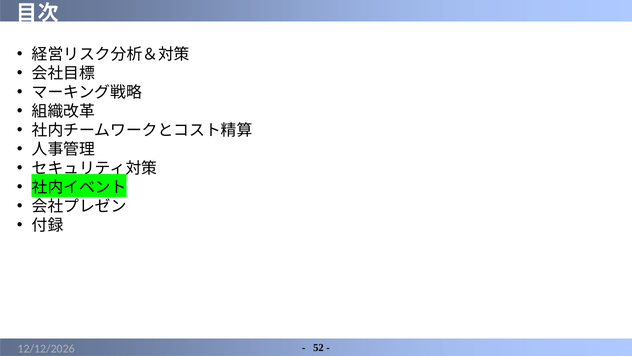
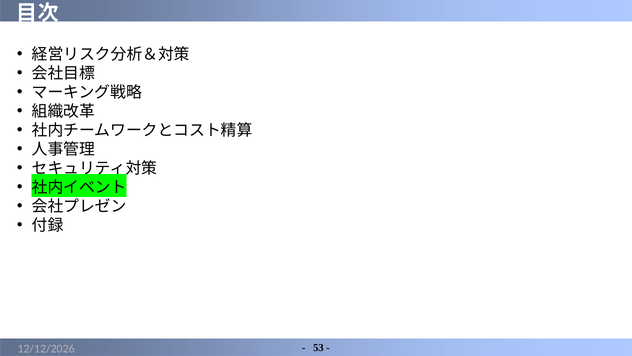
52: 52 -> 53 (318, 347)
